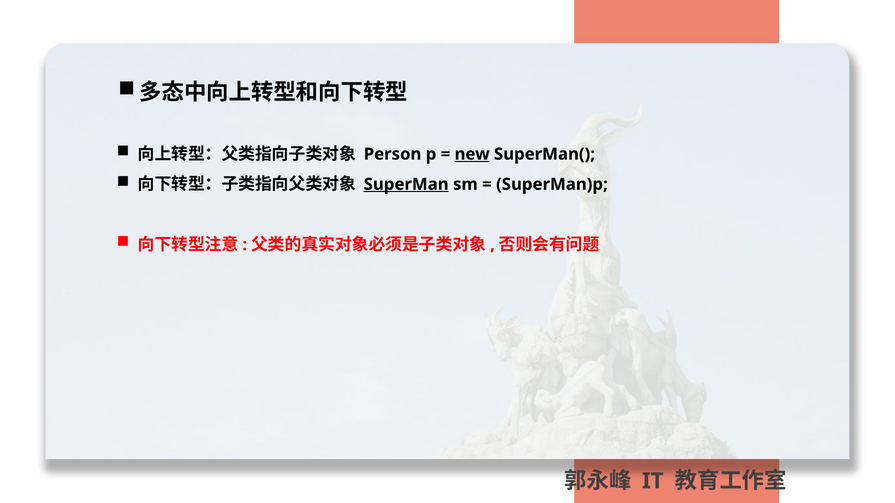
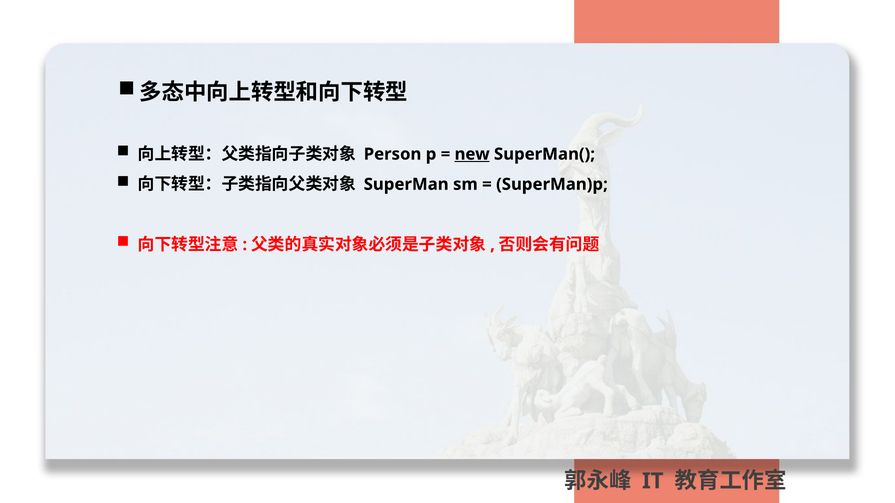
SuperMan underline: present -> none (406, 184)
